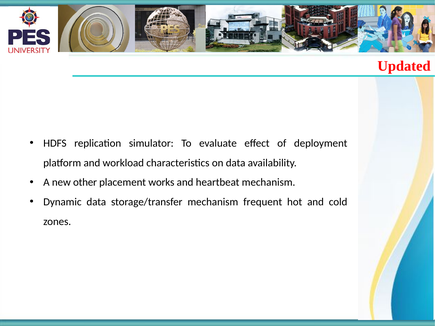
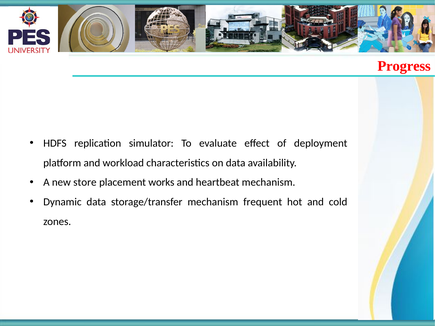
Updated: Updated -> Progress (404, 66)
other: other -> store (85, 183)
